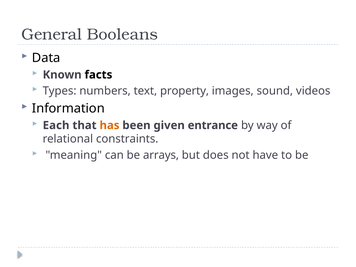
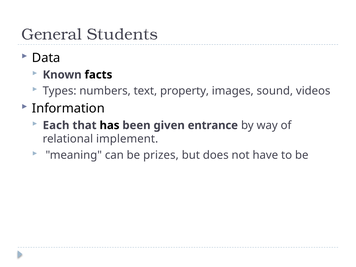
Booleans: Booleans -> Students (122, 34)
has colour: orange -> black (110, 125)
constraints: constraints -> implement (127, 139)
arrays: arrays -> prizes (161, 155)
